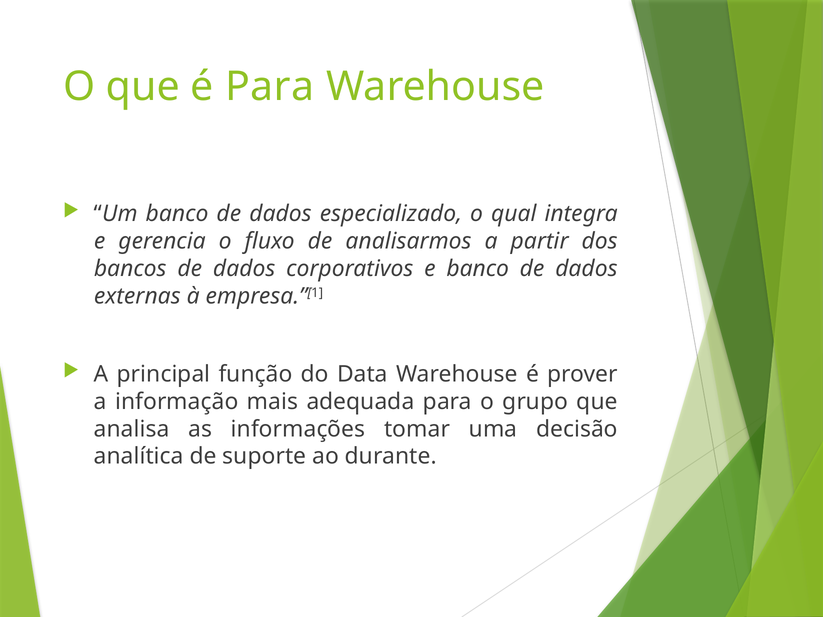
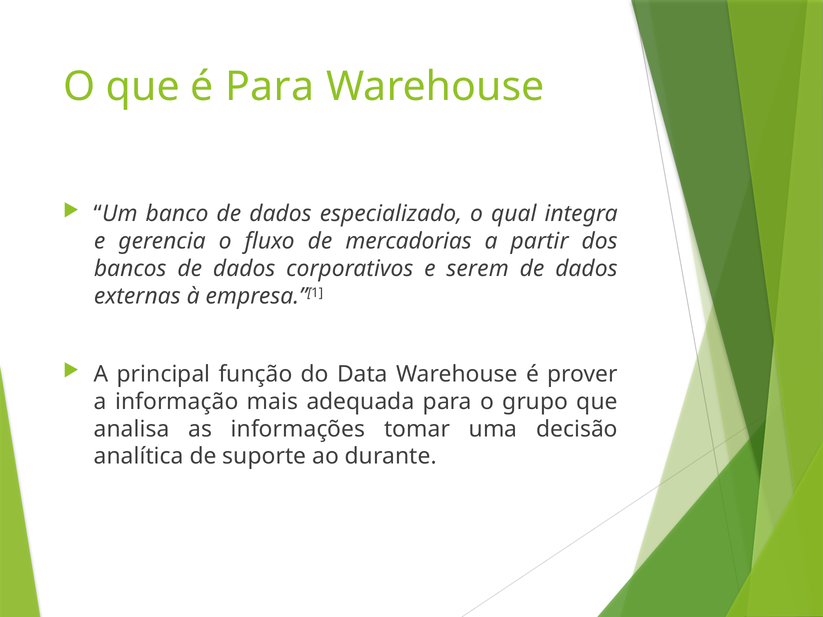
analisarmos: analisarmos -> mercadorias (409, 241)
e banco: banco -> serem (478, 269)
